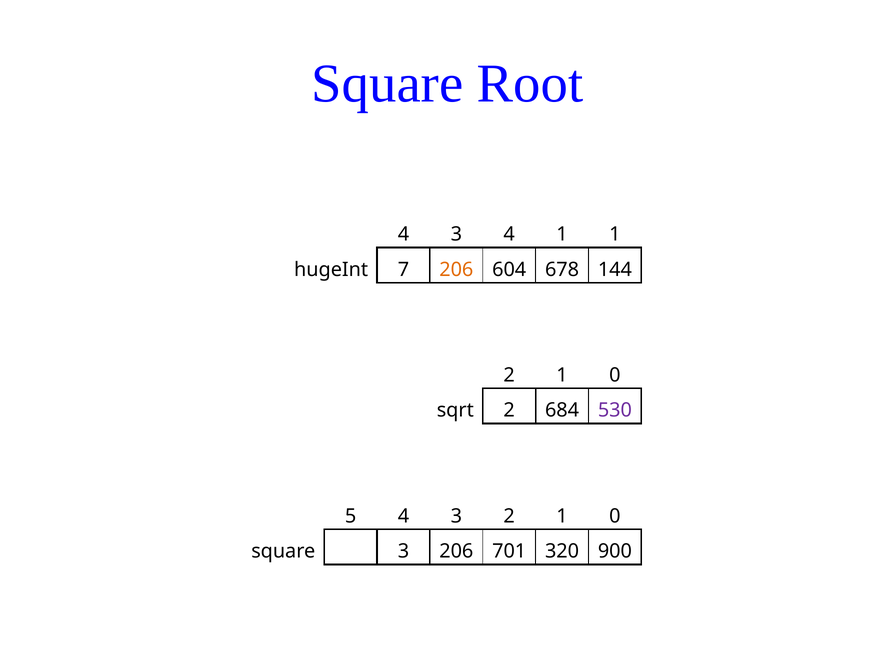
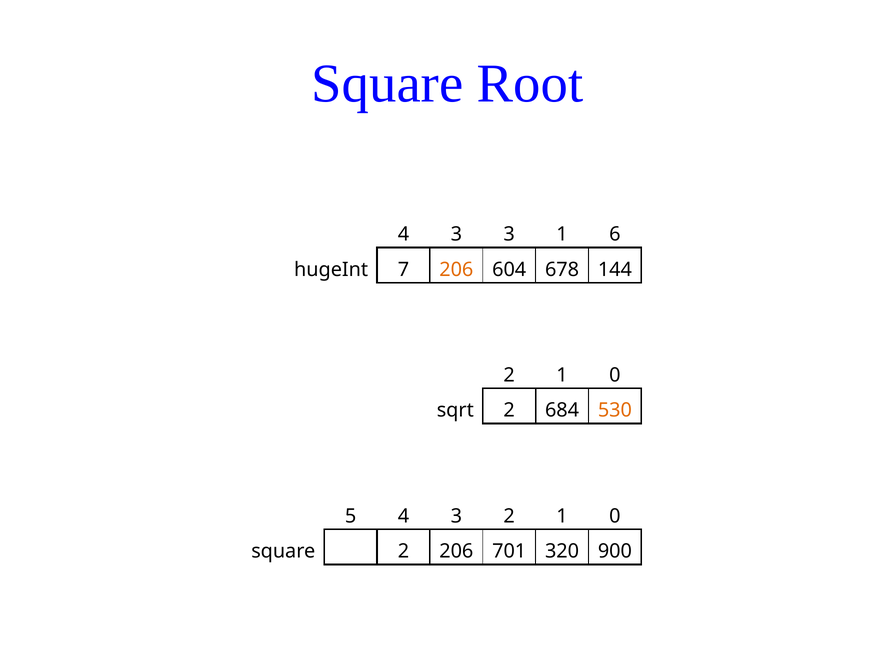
3 4: 4 -> 3 (509, 234)
1 1: 1 -> 6 (615, 234)
530 colour: purple -> orange (615, 411)
square 3: 3 -> 2 (403, 552)
